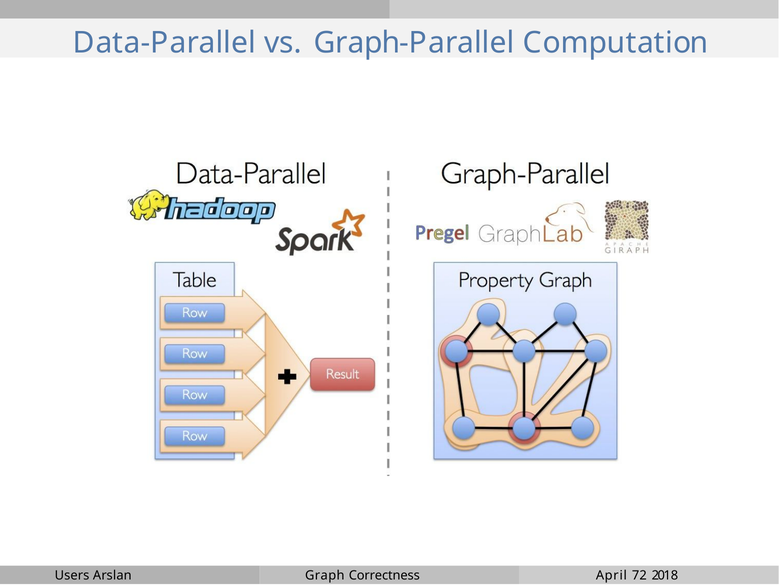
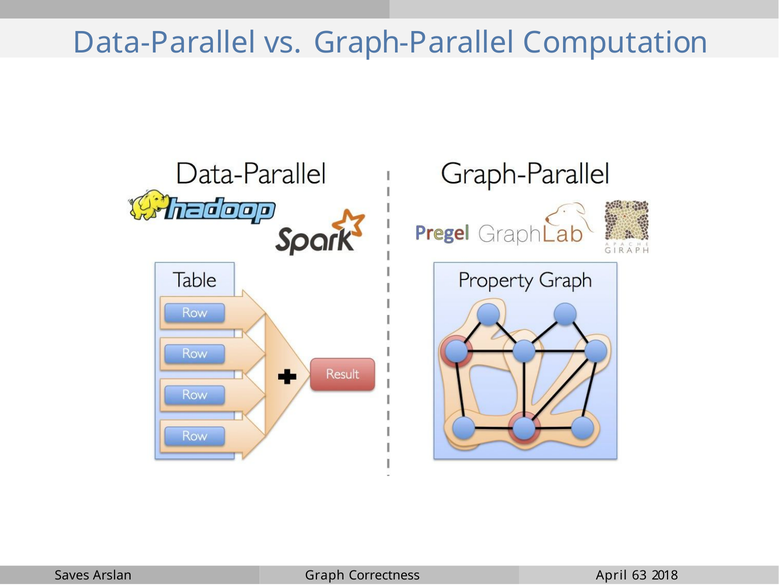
Users: Users -> Saves (72, 575)
72: 72 -> 63 (639, 575)
